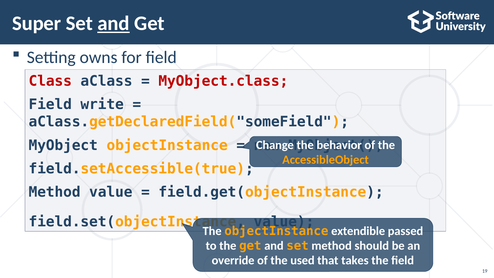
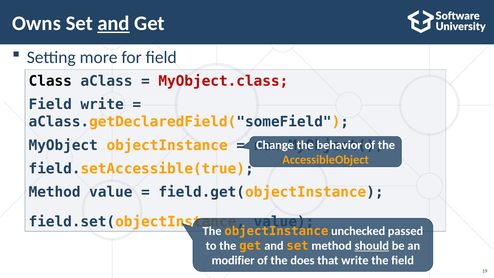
Super: Super -> Owns (37, 23)
owns: owns -> more (99, 57)
Class colour: red -> black (50, 81)
extendible: extendible -> unchecked (358, 231)
should underline: none -> present (372, 246)
override: override -> modifier (233, 260)
used: used -> does (302, 260)
that takes: takes -> write (355, 260)
